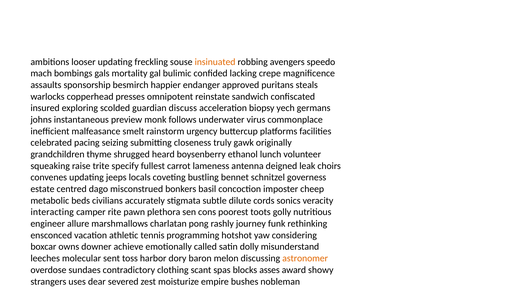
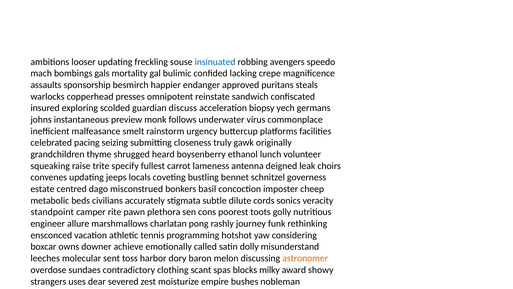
insinuated colour: orange -> blue (215, 62)
interacting: interacting -> standpoint (52, 212)
blocks asses: asses -> milky (270, 270)
